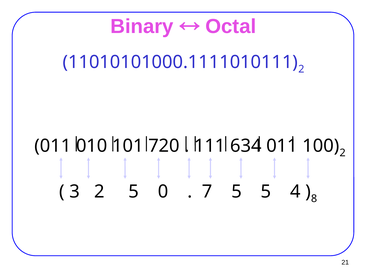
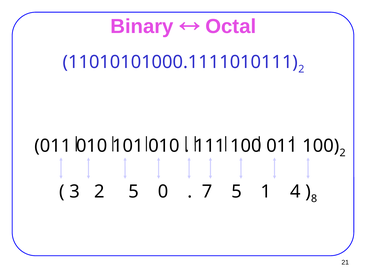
101 720: 720 -> 010 (164, 146)
111 634: 634 -> 100 (246, 146)
5 5: 5 -> 1 (266, 192)
